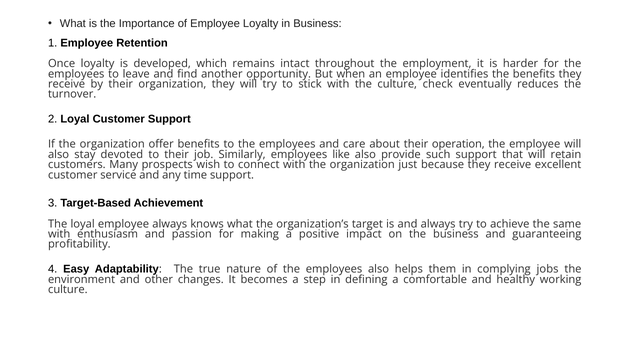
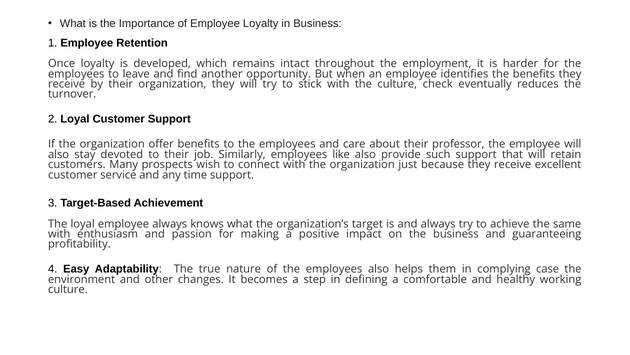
operation: operation -> professor (458, 144)
jobs: jobs -> case (548, 269)
